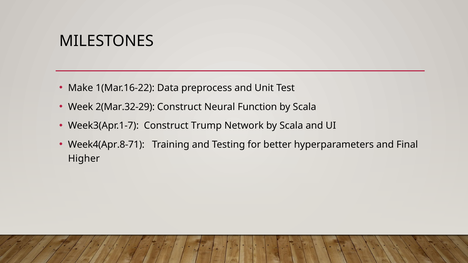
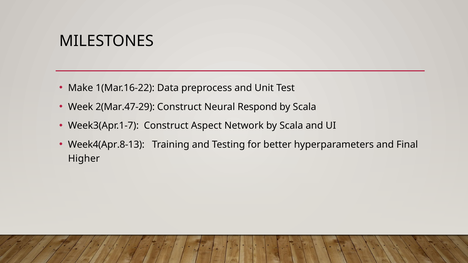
2(Mar.32-29: 2(Mar.32-29 -> 2(Mar.47-29 (125, 107)
Function: Function -> Respond (257, 107)
Trump: Trump -> Aspect (206, 126)
Week4(Apr.8-71: Week4(Apr.8-71 -> Week4(Apr.8-13 (106, 145)
